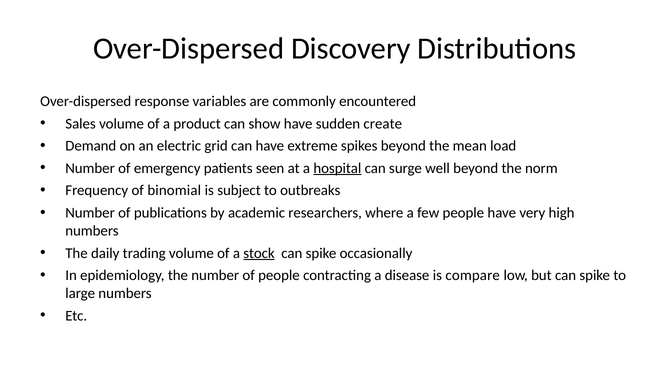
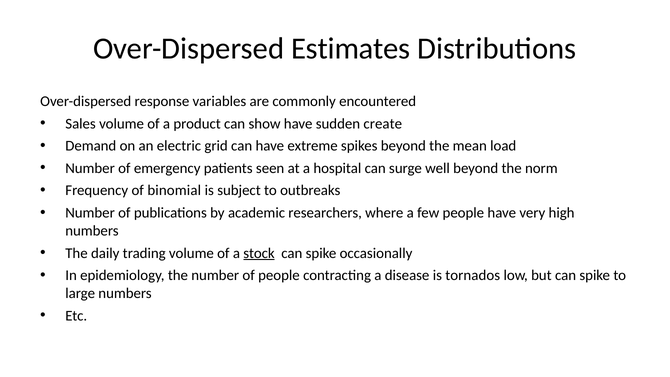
Discovery: Discovery -> Estimates (351, 49)
hospital underline: present -> none (337, 168)
compare: compare -> tornados (473, 275)
